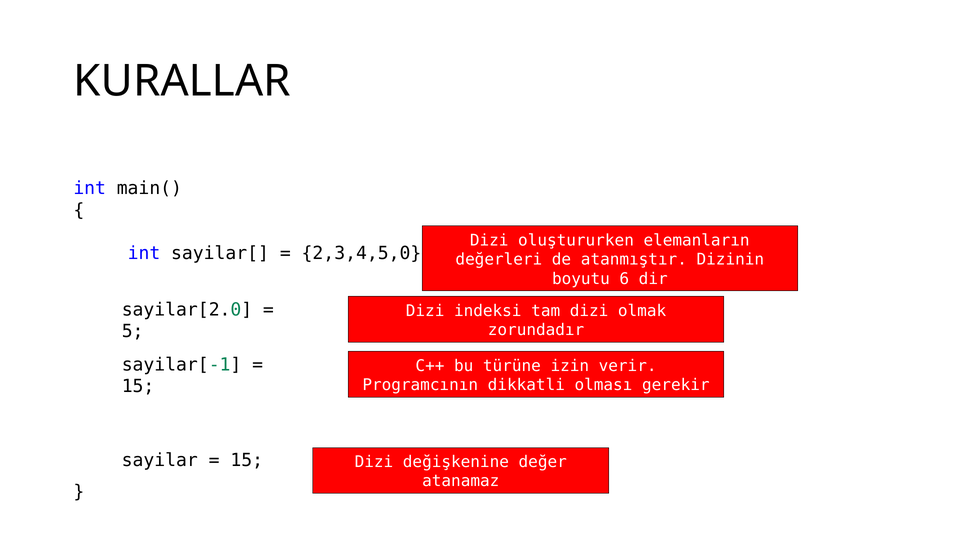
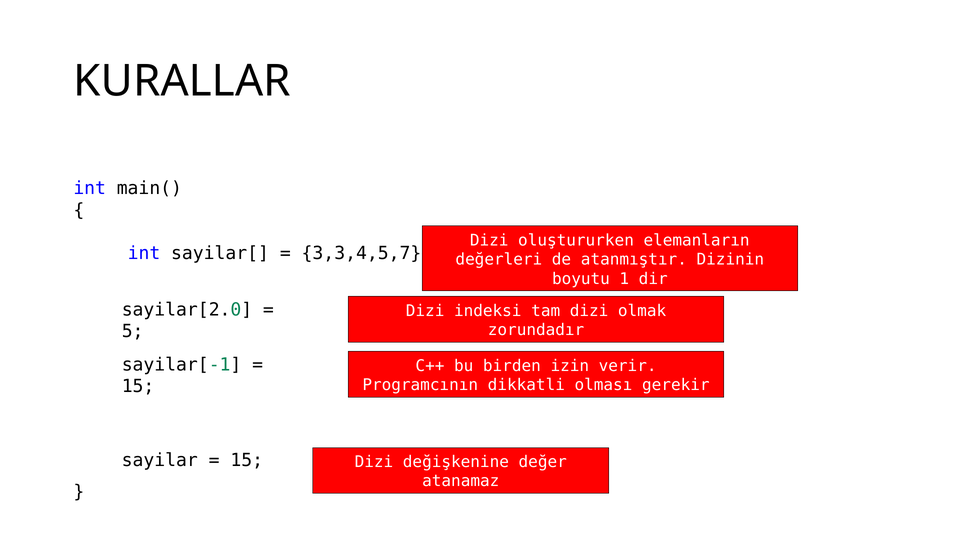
2,3,4,5,0: 2,3,4,5,0 -> 3,3,4,5,7 (367, 254)
6: 6 -> 1 (624, 279)
türüne: türüne -> birden (512, 366)
